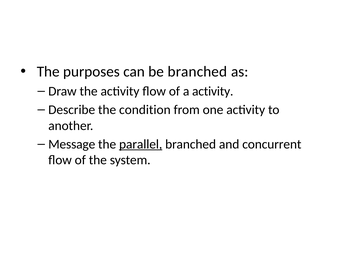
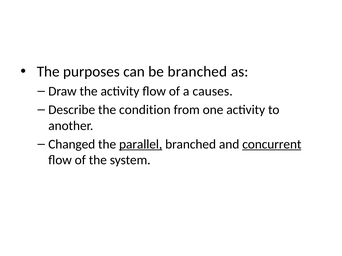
a activity: activity -> causes (213, 91)
Message: Message -> Changed (72, 144)
concurrent underline: none -> present (272, 144)
